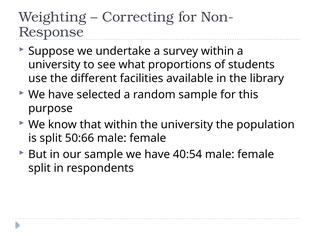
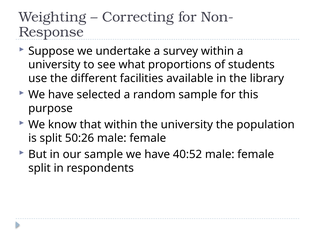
50:66: 50:66 -> 50:26 (80, 138)
40:54: 40:54 -> 40:52 (187, 155)
